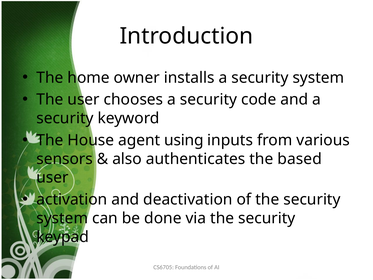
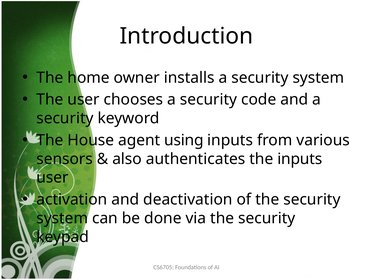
the based: based -> inputs (300, 159)
